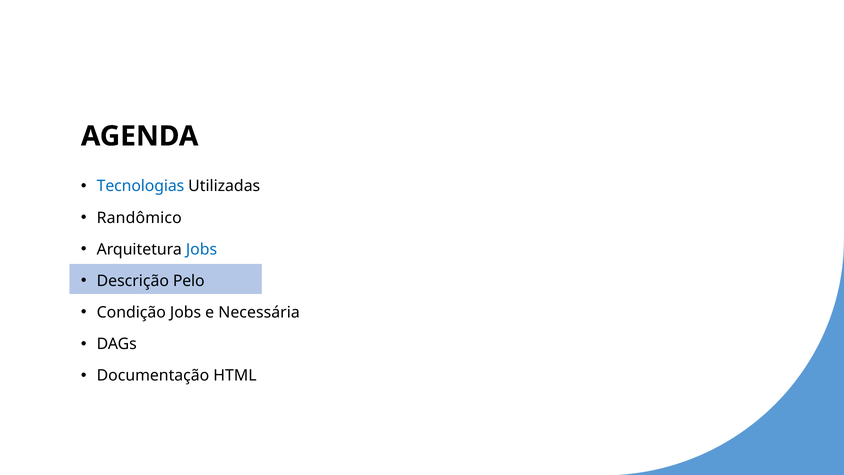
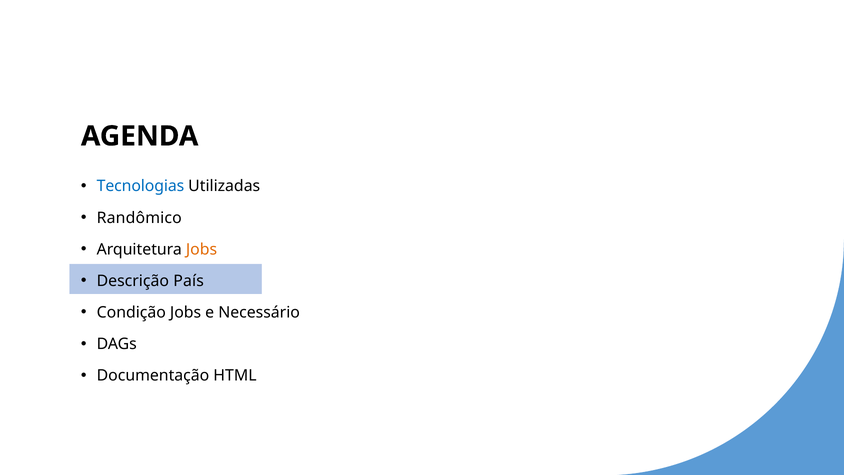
Jobs colour: blue -> orange (202, 249)
Pelo: Pelo -> País (189, 281)
Necessária: Necessária -> Necessário (259, 312)
